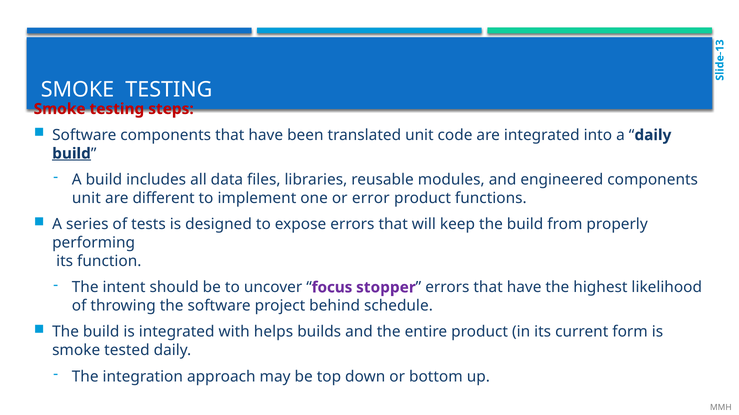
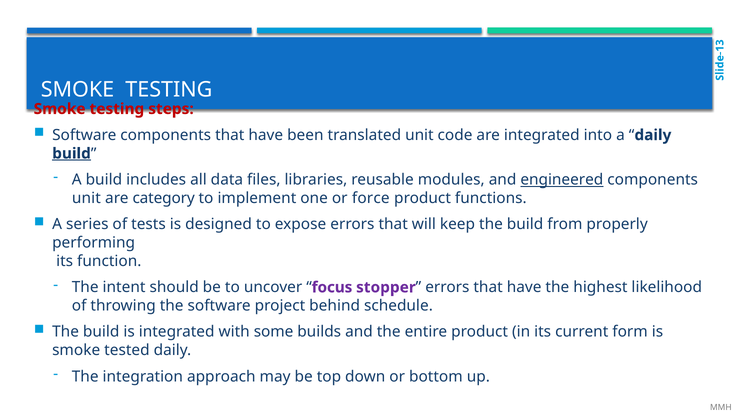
engineered underline: none -> present (562, 180)
different: different -> category (164, 198)
error: error -> force (371, 198)
helps: helps -> some (274, 332)
